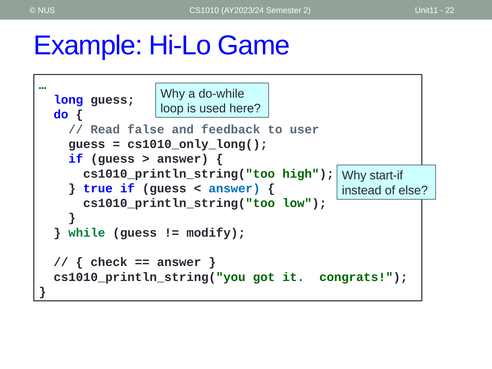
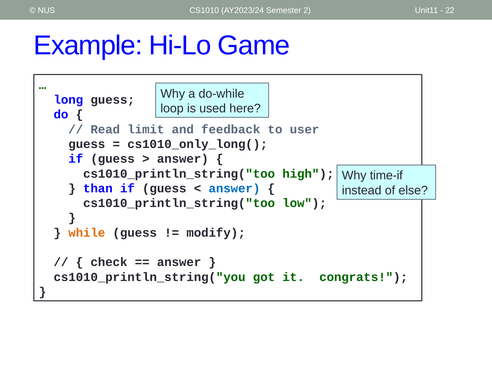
false: false -> limit (146, 129)
start-if: start-if -> time-if (386, 176)
true: true -> than (98, 188)
while colour: green -> orange (87, 233)
